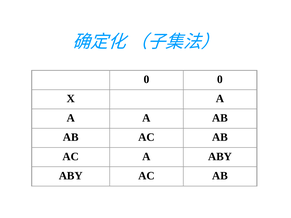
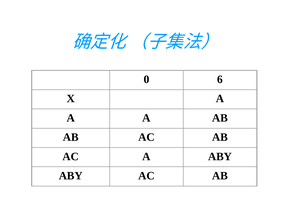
0 0: 0 -> 6 (220, 79)
